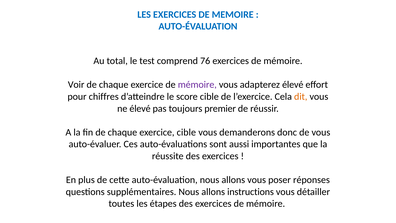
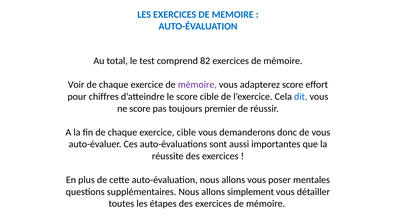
76: 76 -> 82 (205, 61)
adapterez élevé: élevé -> score (293, 85)
dit colour: orange -> blue (301, 96)
ne élevé: élevé -> score (140, 108)
réponses: réponses -> mentales (312, 180)
instructions: instructions -> simplement (251, 192)
